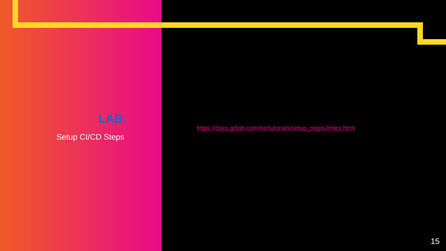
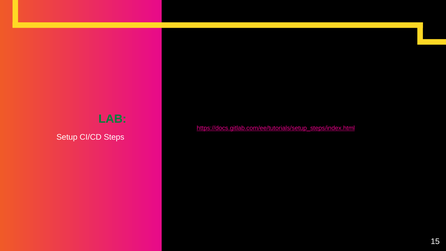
LAB colour: blue -> green (112, 119)
